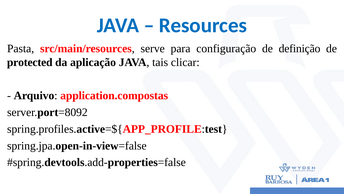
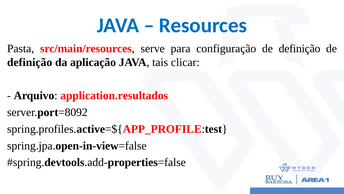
protected: protected -> definição (30, 62)
application.compostas: application.compostas -> application.resultados (114, 95)
